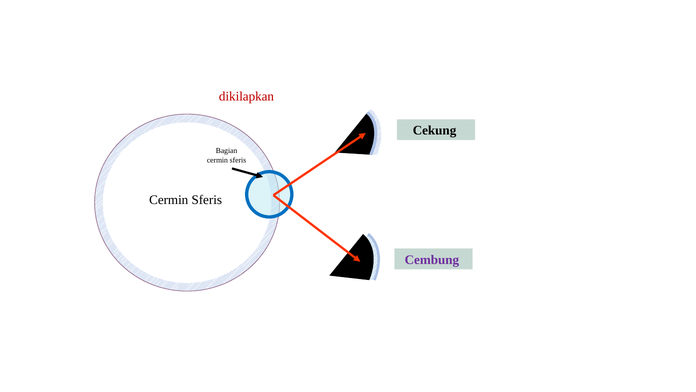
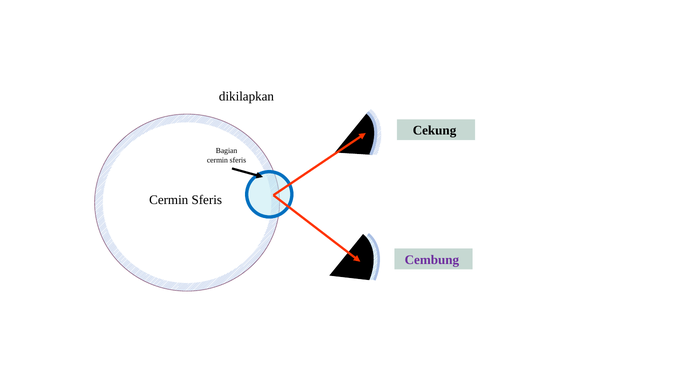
dikilapkan colour: red -> black (246, 96)
